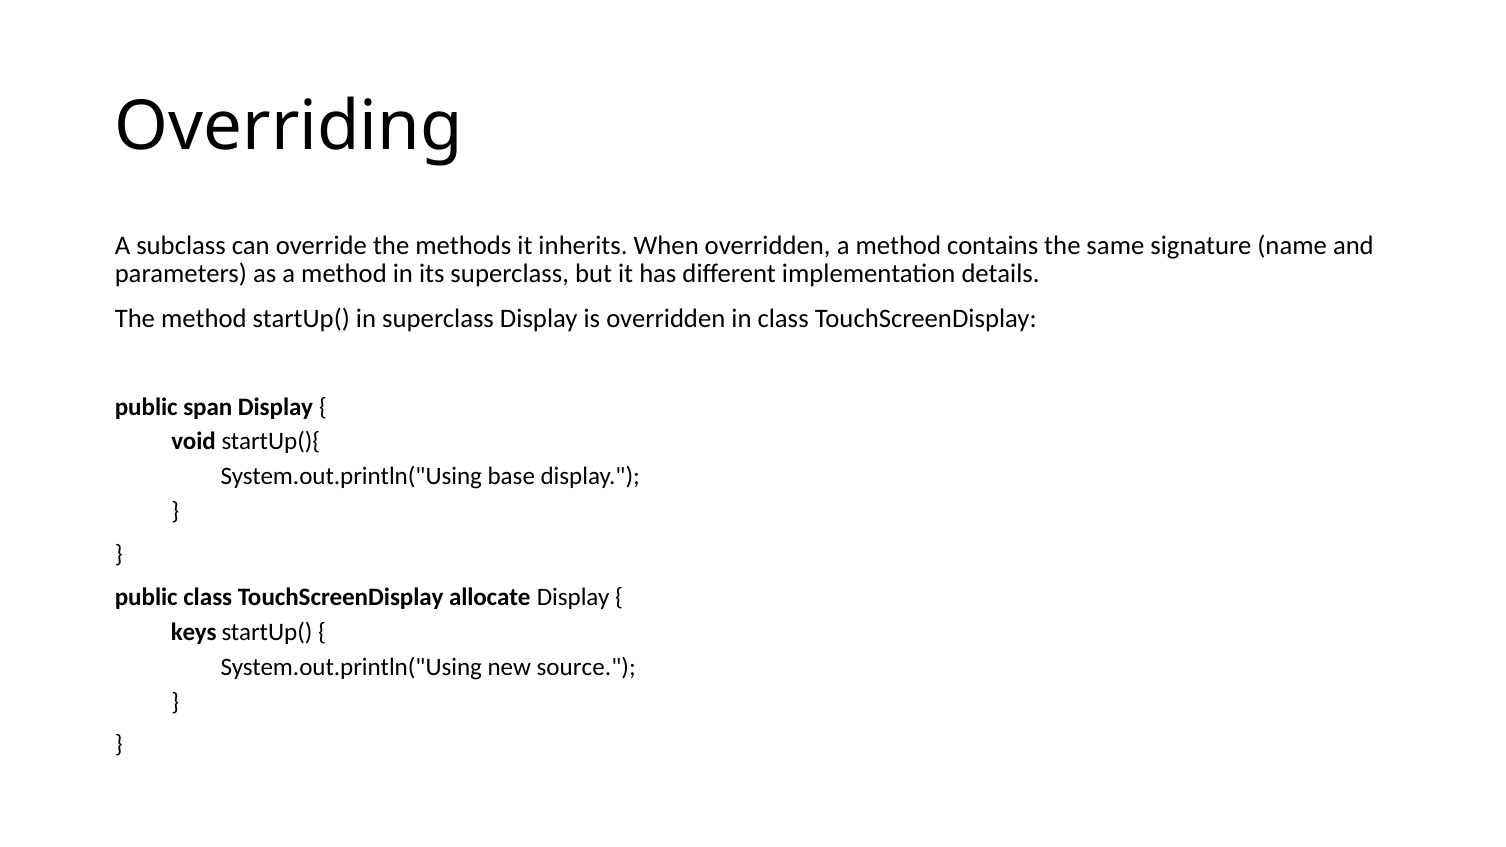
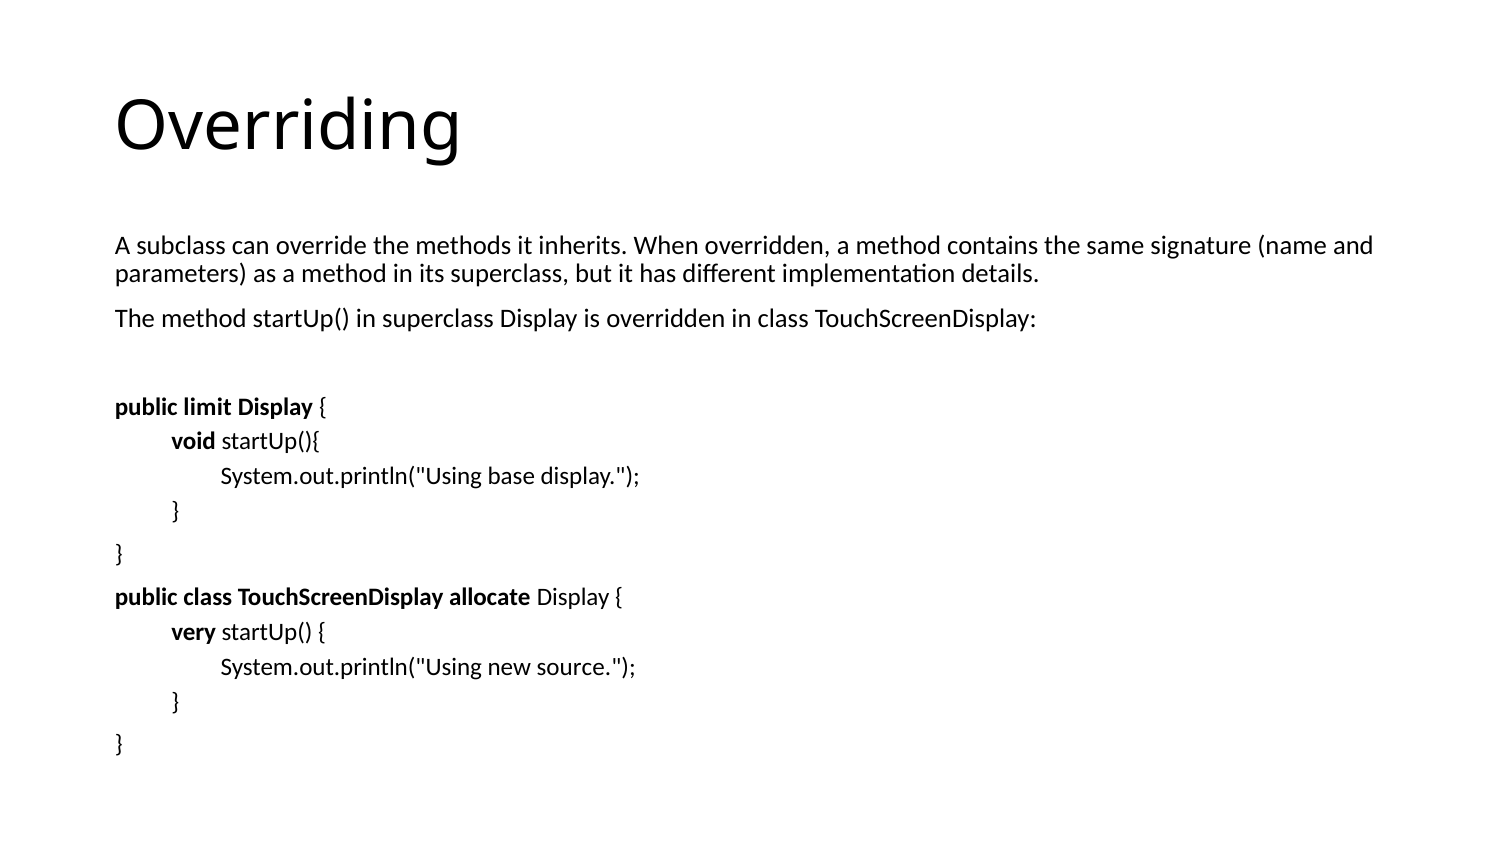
span: span -> limit (208, 407)
keys: keys -> very (194, 632)
